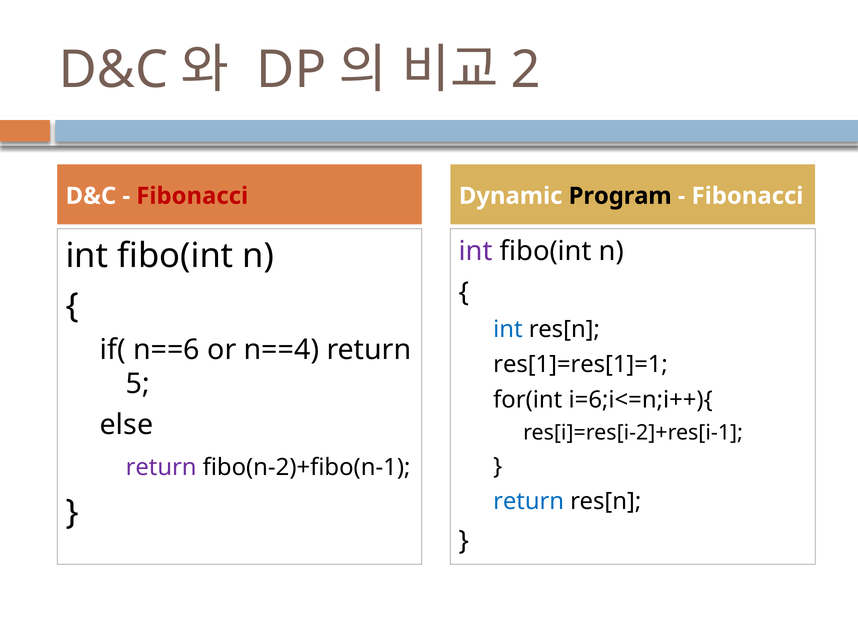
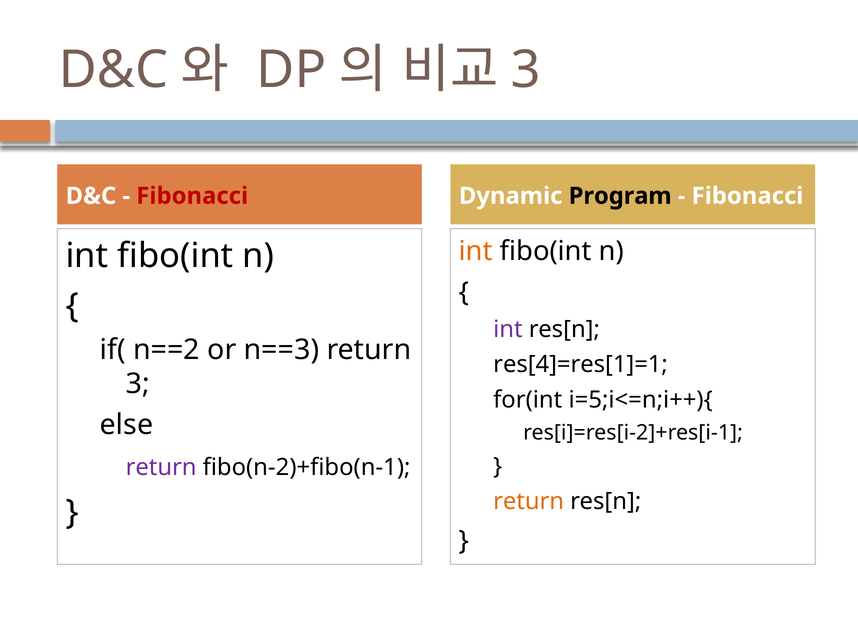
2: 2 -> 3 (526, 70)
int colour: purple -> orange (476, 251)
int colour: blue -> purple (508, 330)
n==6: n==6 -> n==2 (166, 350)
n==4: n==4 -> n==3 (281, 350)
res[1]=res[1]=1: res[1]=res[1]=1 -> res[4]=res[1]=1 (581, 365)
5: 5 -> 3 (138, 384)
i=6;i<=n;i++){: i=6;i<=n;i++){ -> i=5;i<=n;i++){ (641, 400)
return colour: blue -> orange (529, 502)
